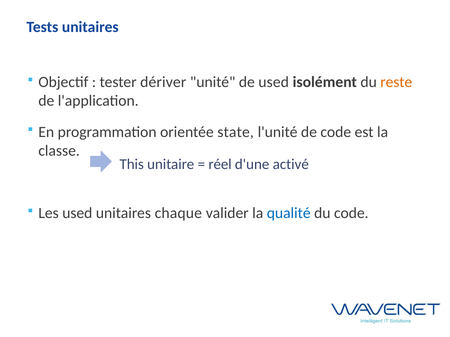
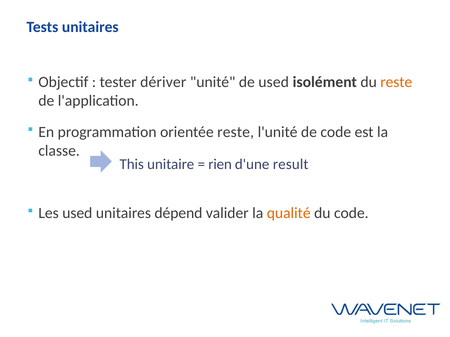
orientée state: state -> reste (236, 132)
réel: réel -> rien (220, 165)
activé: activé -> result (291, 165)
chaque: chaque -> dépend (178, 213)
qualité colour: blue -> orange (289, 213)
